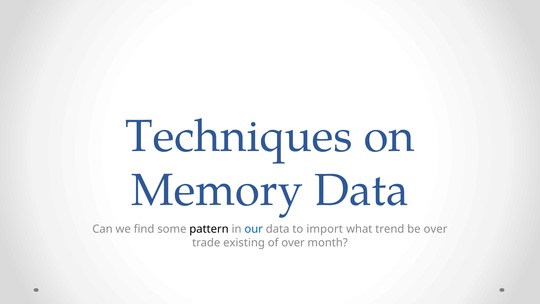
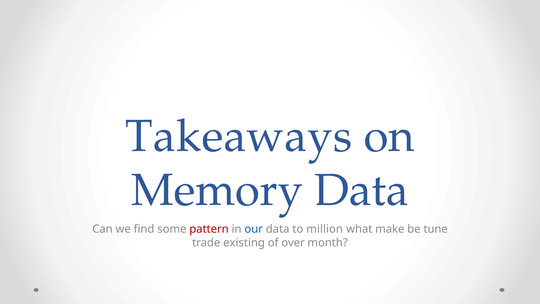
Techniques: Techniques -> Takeaways (239, 136)
pattern colour: black -> red (209, 229)
import: import -> million (325, 229)
trend: trend -> make (390, 229)
be over: over -> tune (436, 229)
